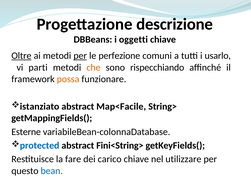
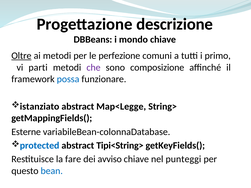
oggetti: oggetti -> mondo (133, 40)
per underline: present -> none (80, 56)
usarlo: usarlo -> primo (218, 56)
che colour: orange -> purple (93, 68)
rispecchiando: rispecchiando -> composizione (157, 68)
possa colour: orange -> blue (68, 79)
Map<Facile: Map<Facile -> Map<Legge (121, 107)
Fini<String>: Fini<String> -> Tipi<String> (120, 146)
carico: carico -> avviso (110, 159)
utilizzare: utilizzare -> punteggi (183, 159)
